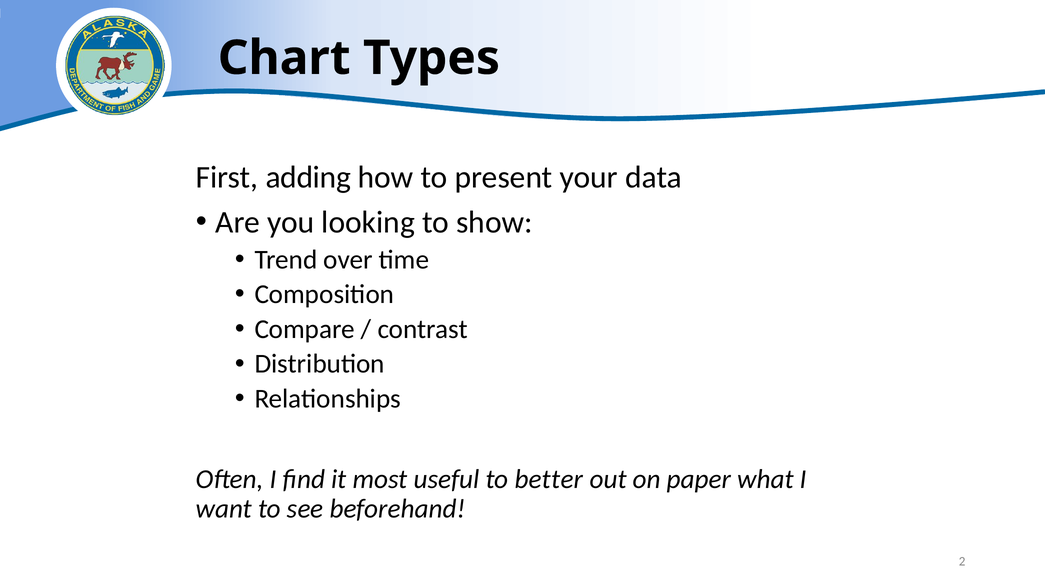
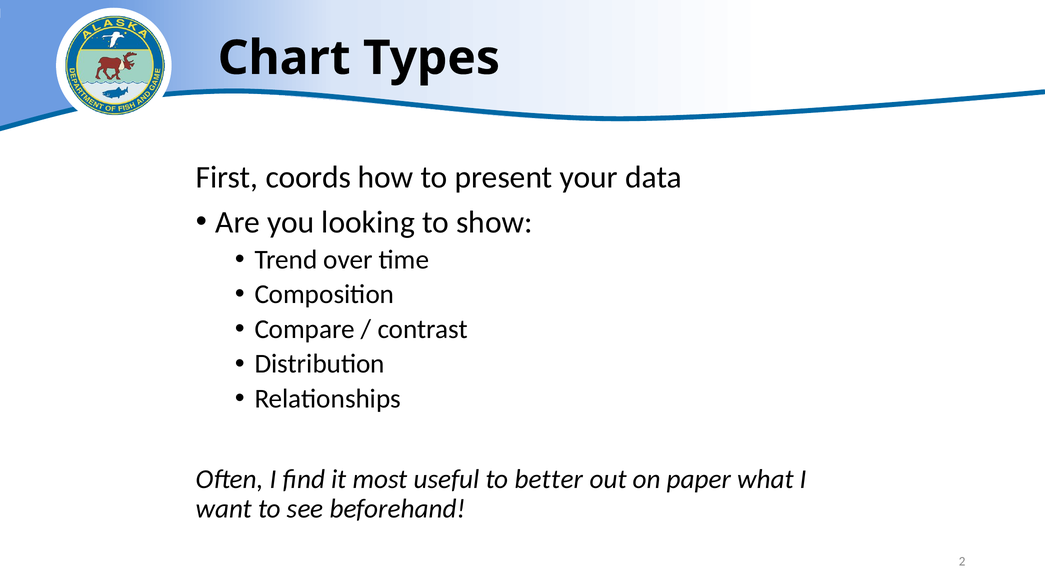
adding: adding -> coords (308, 177)
